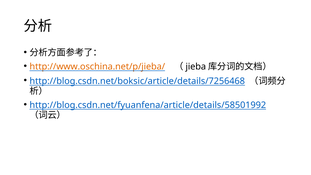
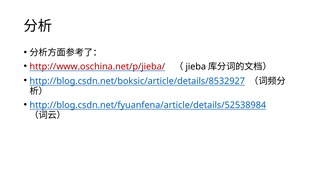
http://www.oschina.net/p/jieba/ colour: orange -> red (97, 67)
http://blog.csdn.net/boksic/article/details/7256468: http://blog.csdn.net/boksic/article/details/7256468 -> http://blog.csdn.net/boksic/article/details/8532927 (137, 81)
http://blog.csdn.net/fyuanfena/article/details/58501992: http://blog.csdn.net/fyuanfena/article/details/58501992 -> http://blog.csdn.net/fyuanfena/article/details/52538984 (148, 105)
